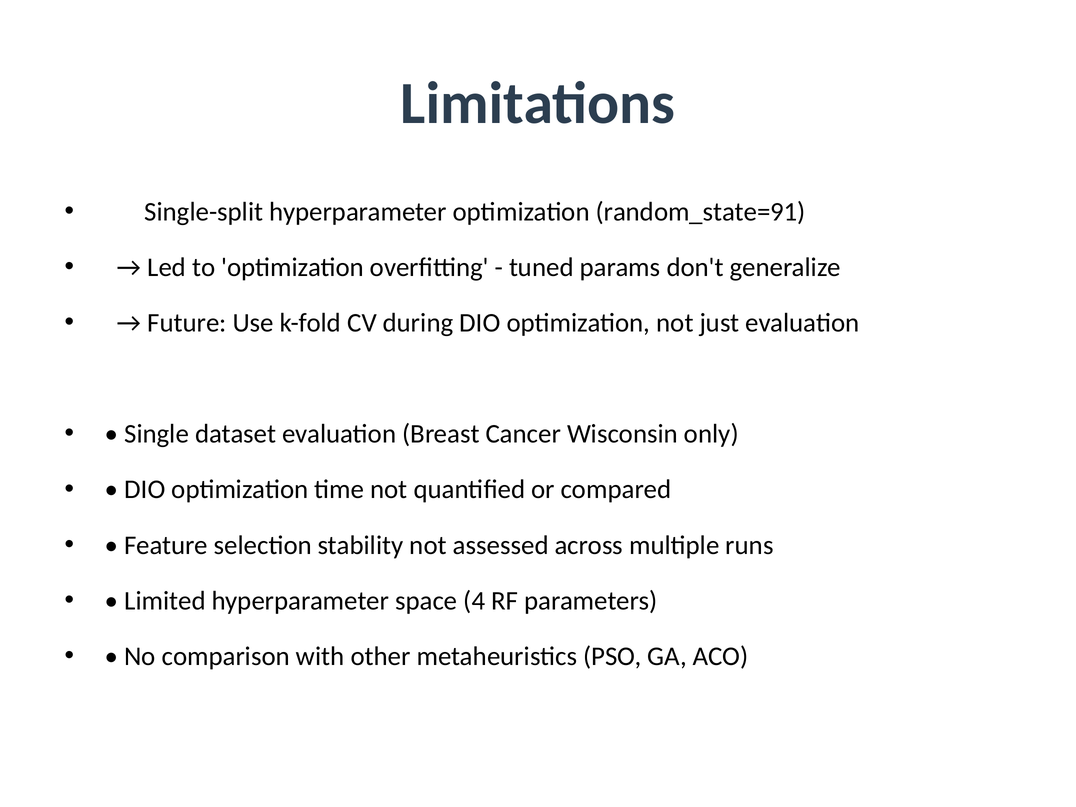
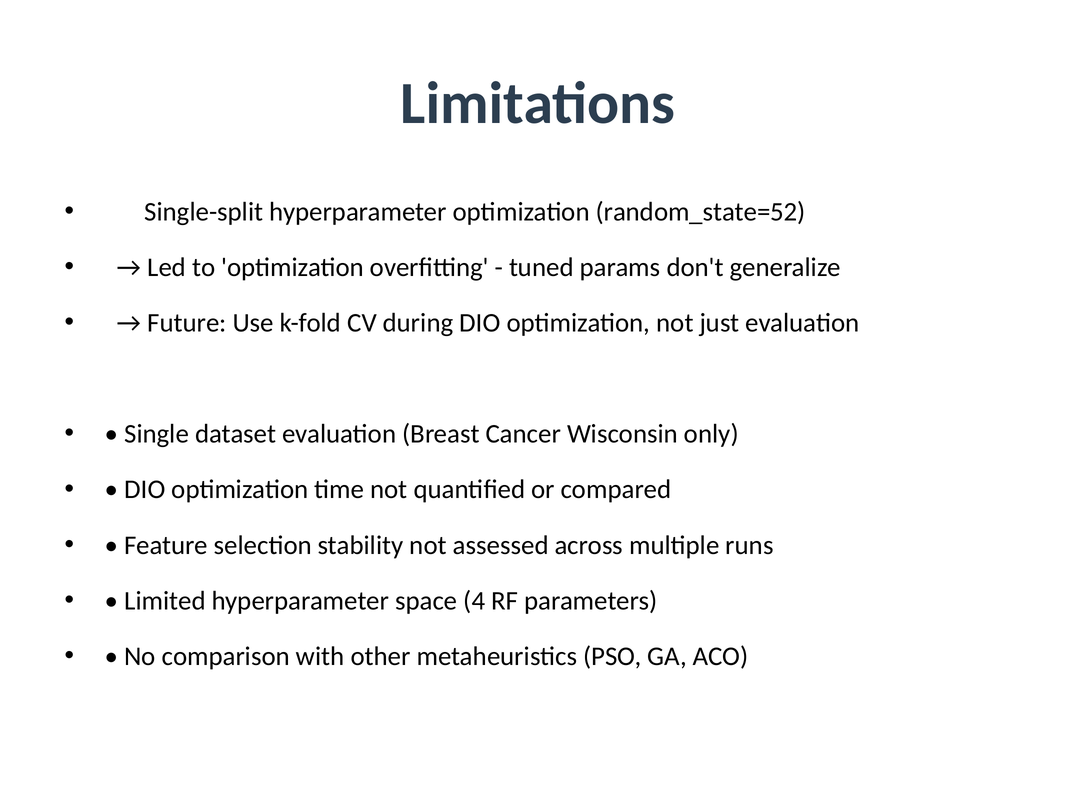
random_state=91: random_state=91 -> random_state=52 (701, 212)
